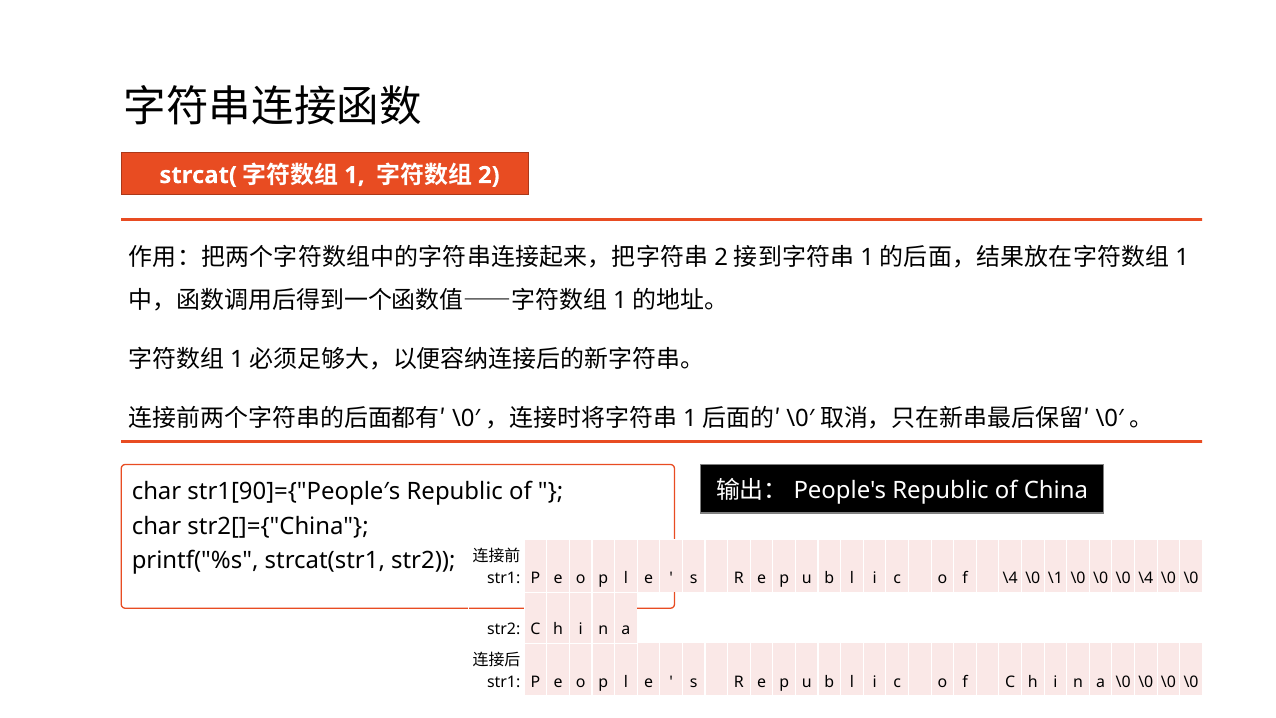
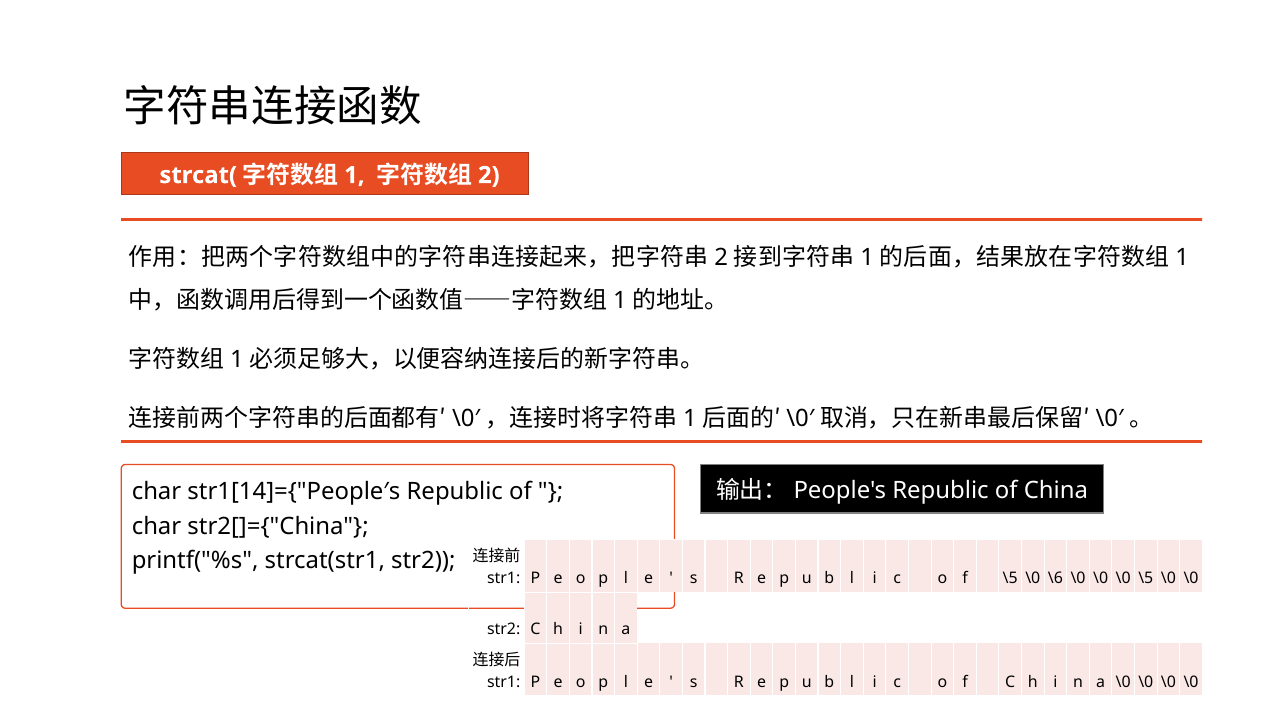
str1[90]={"People′s: str1[90]={"People′s -> str1[14]={"People′s (294, 492)
f \4: \4 -> \5 (1010, 578)
\1: \1 -> \6 (1055, 578)
\0 \4: \4 -> \5 (1146, 578)
